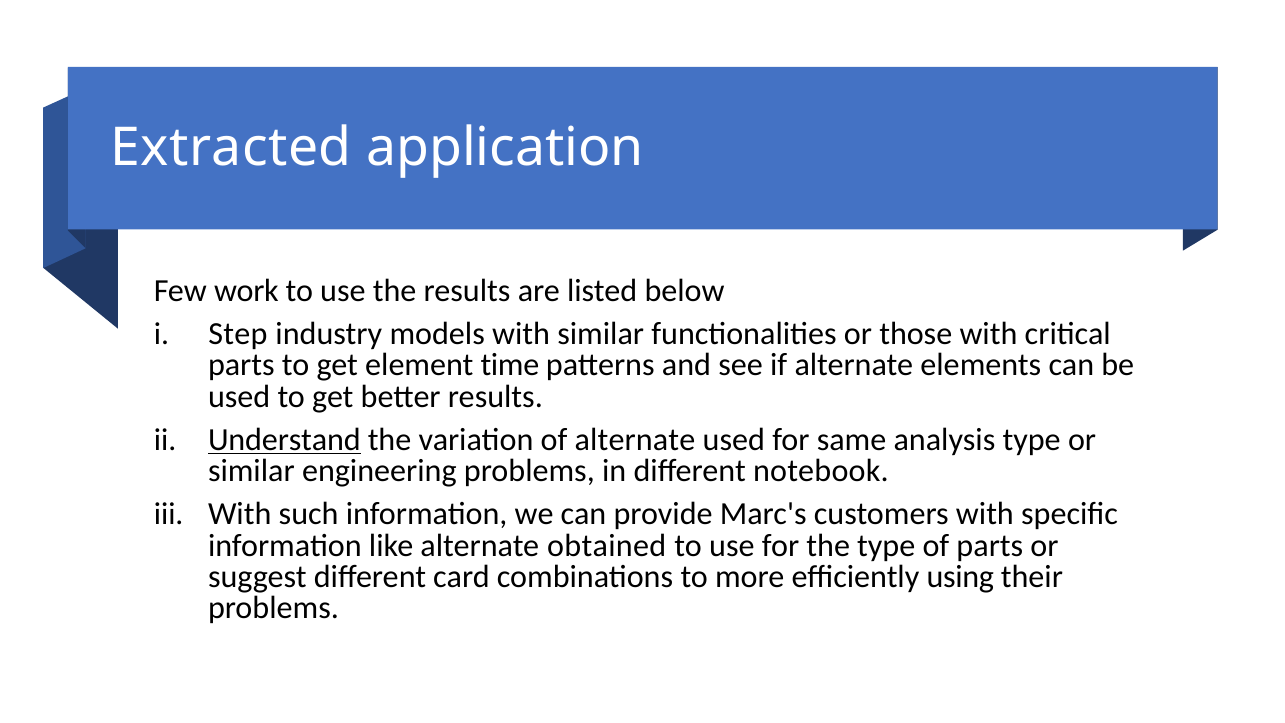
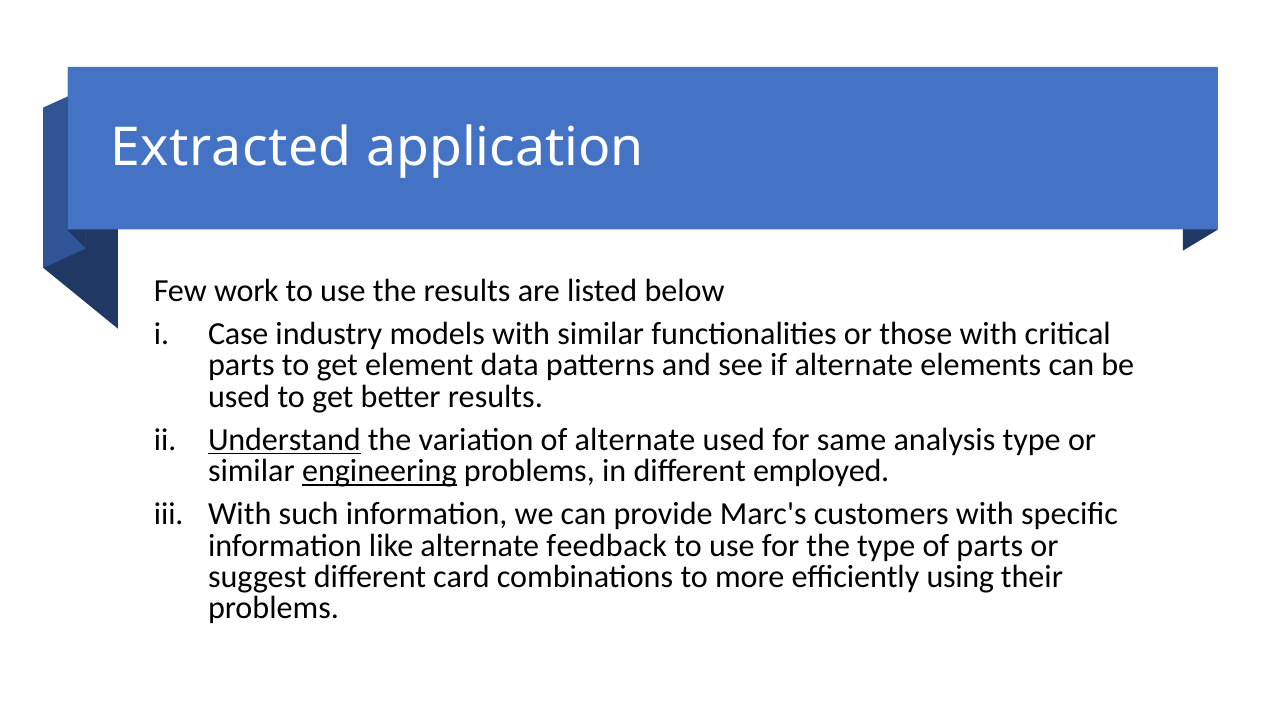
Step: Step -> Case (238, 334)
time: time -> data (510, 365)
engineering underline: none -> present (379, 471)
notebook: notebook -> employed (821, 471)
obtained: obtained -> feedback (607, 545)
